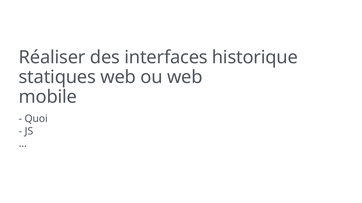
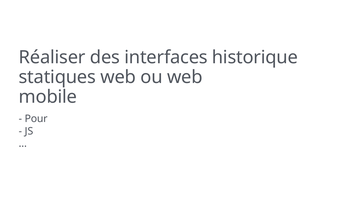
Quoi: Quoi -> Pour (36, 119)
